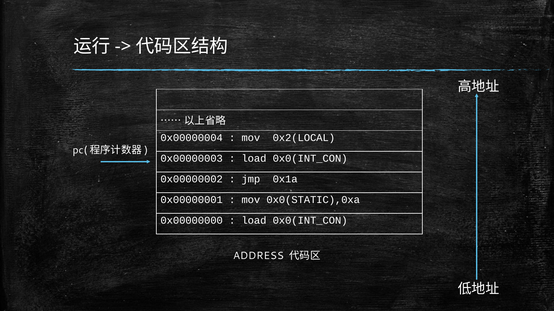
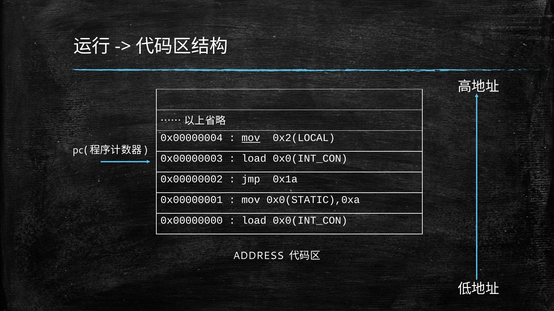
mov underline: none -> present (251, 138)
